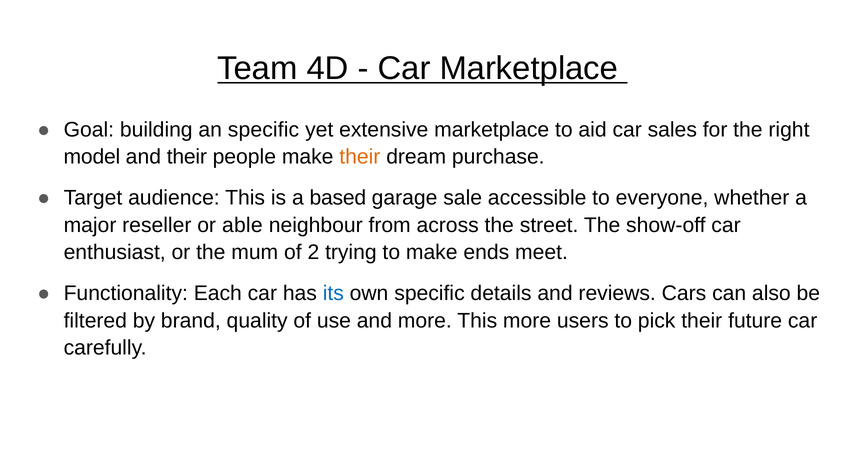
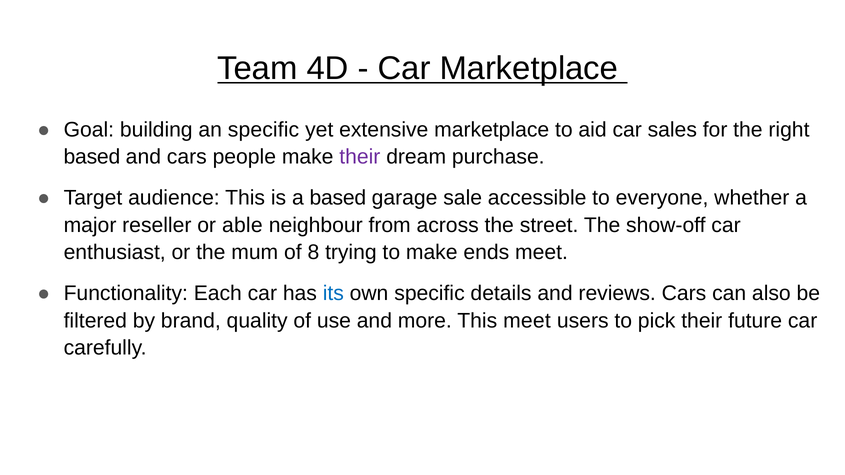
model: model -> based (92, 157)
and their: their -> cars (187, 157)
their colour: orange -> purple (360, 157)
2: 2 -> 8 (313, 252)
This more: more -> meet (527, 321)
